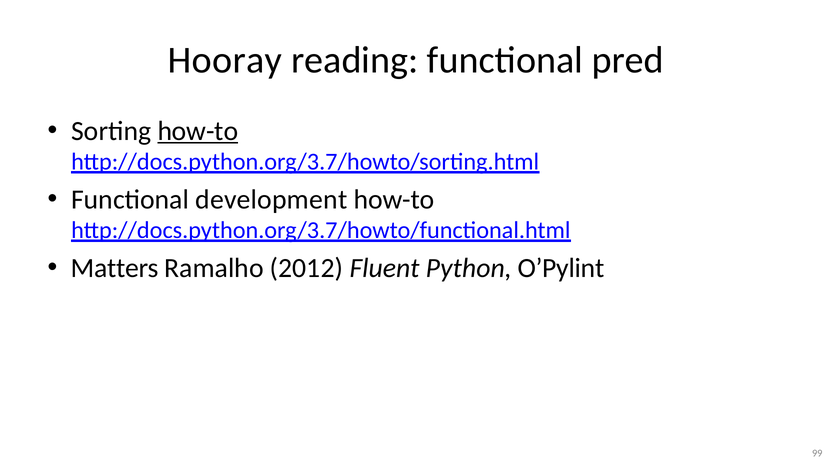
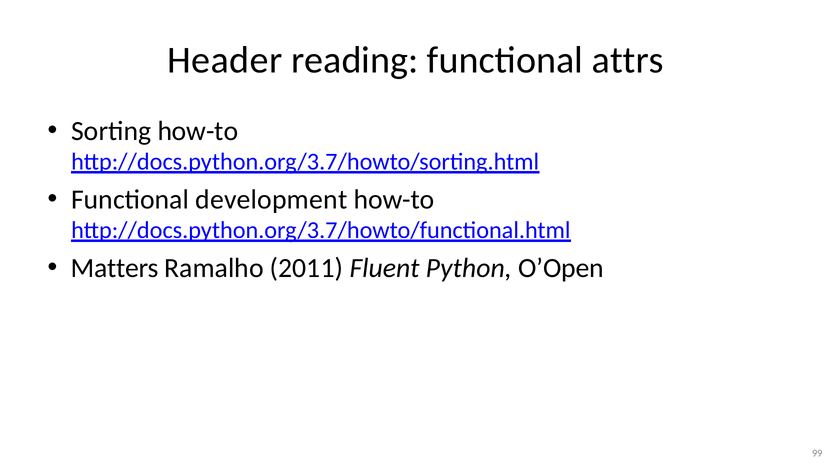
Hooray: Hooray -> Header (225, 60)
pred: pred -> attrs (628, 60)
how-to underline: present -> none (198, 131)
2012: 2012 -> 2011 (306, 268)
O’Pylint: O’Pylint -> O’Open (561, 268)
